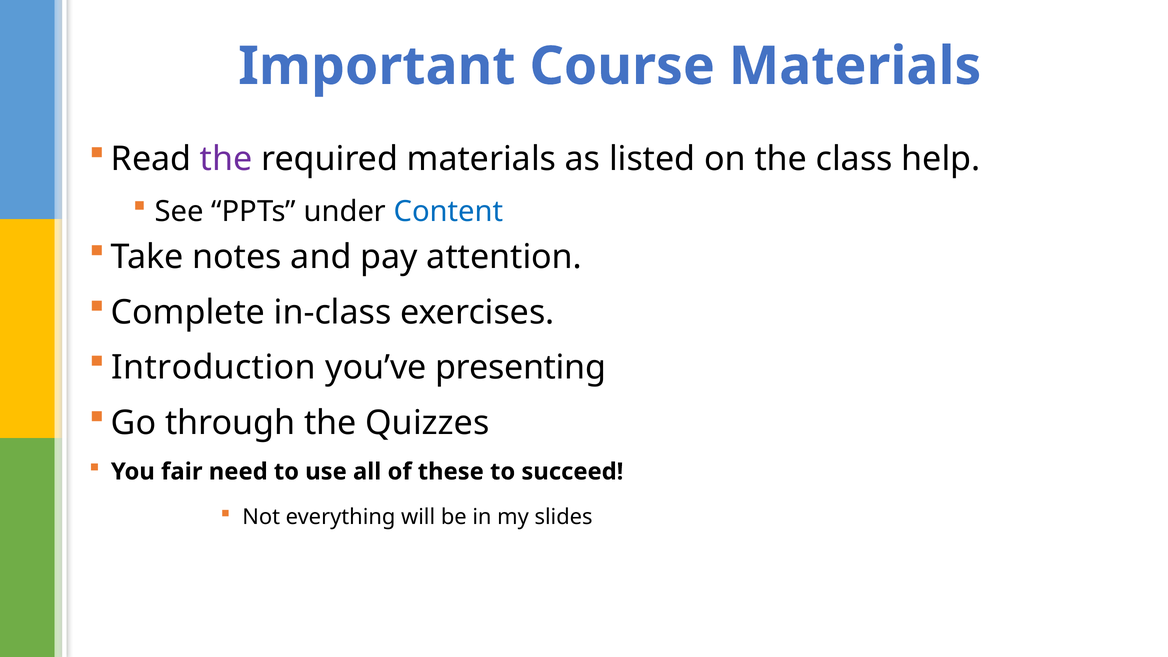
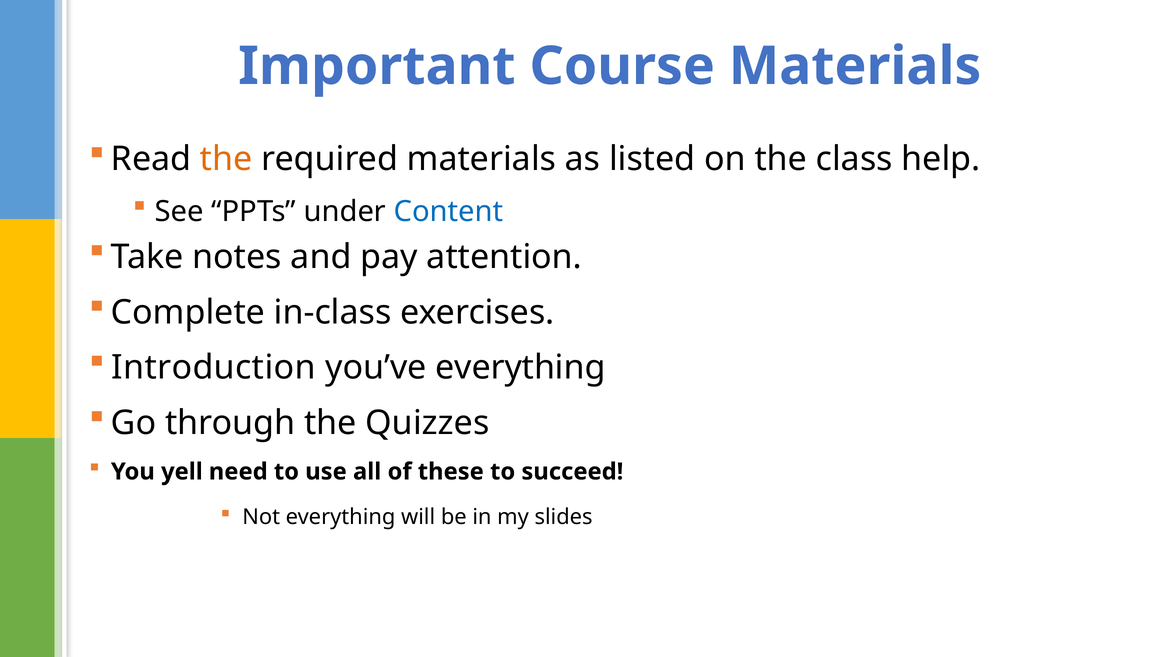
the colour: purple -> orange (226, 159)
you’ve presenting: presenting -> everything (520, 368)
fair: fair -> yell (182, 472)
